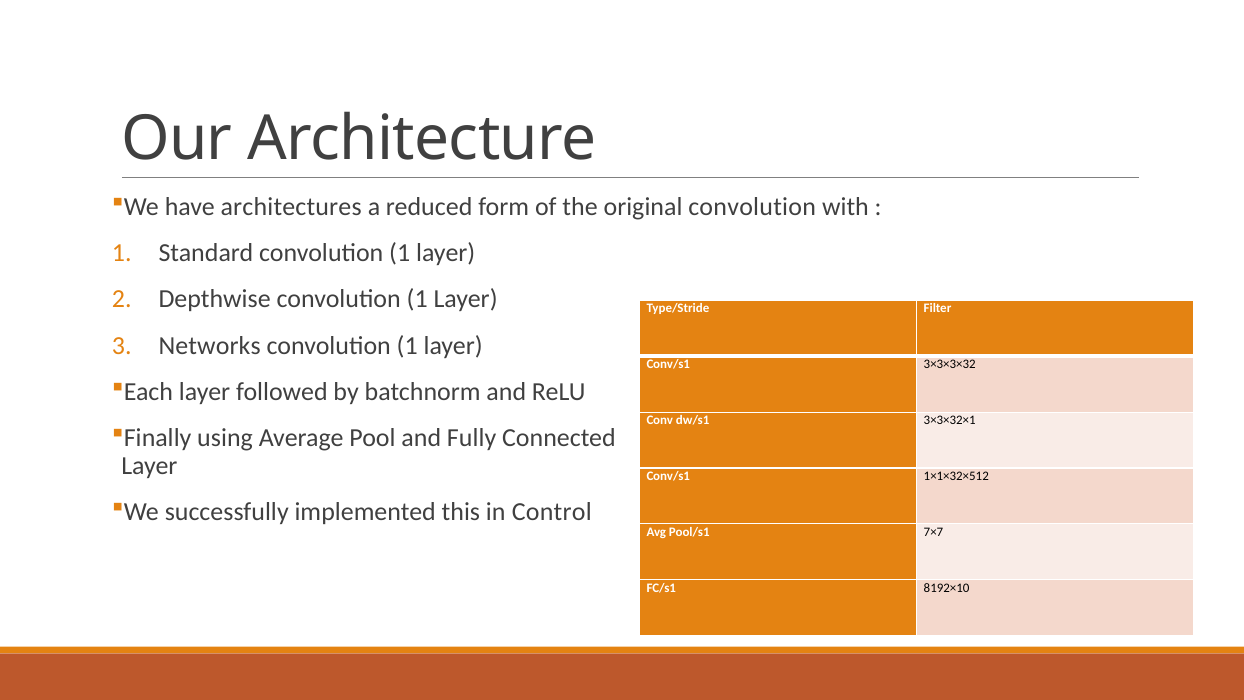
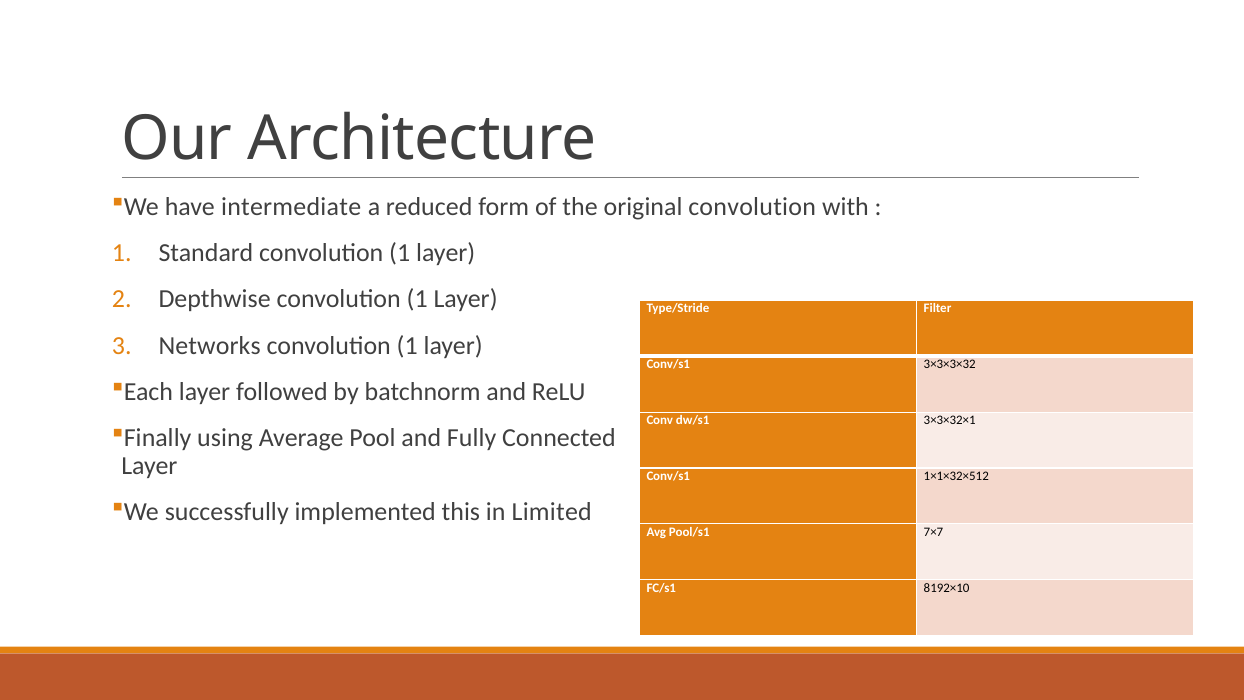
architectures: architectures -> intermediate (291, 207)
Control: Control -> Limited (552, 512)
